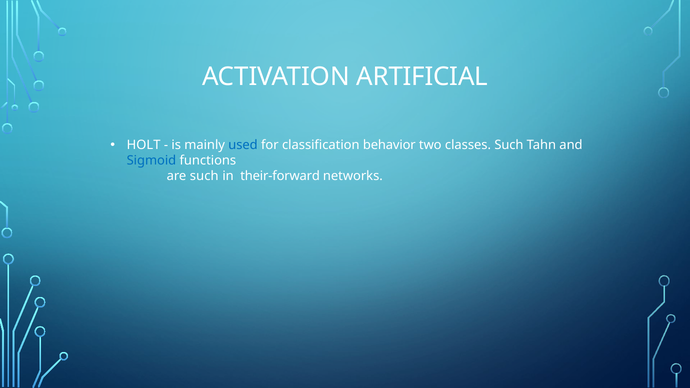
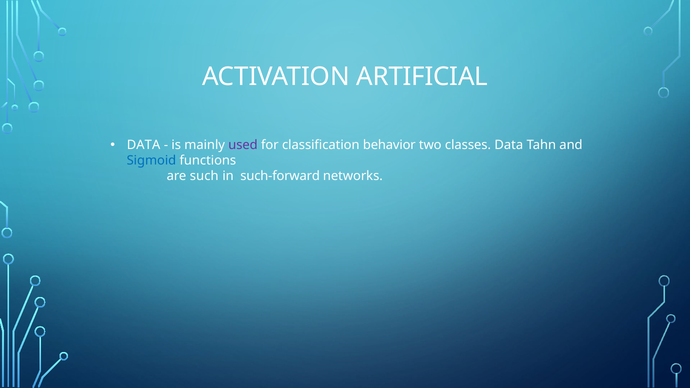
HOLT: HOLT -> DATA (144, 145)
used colour: blue -> purple (243, 145)
classes Such: Such -> Data (509, 145)
their-forward: their-forward -> such-forward (280, 176)
